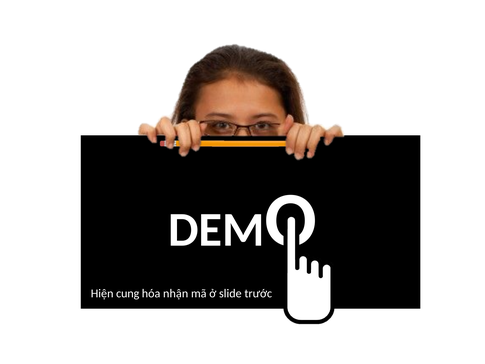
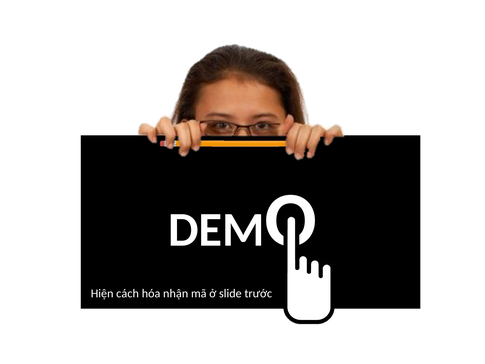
cung: cung -> cách (128, 293)
